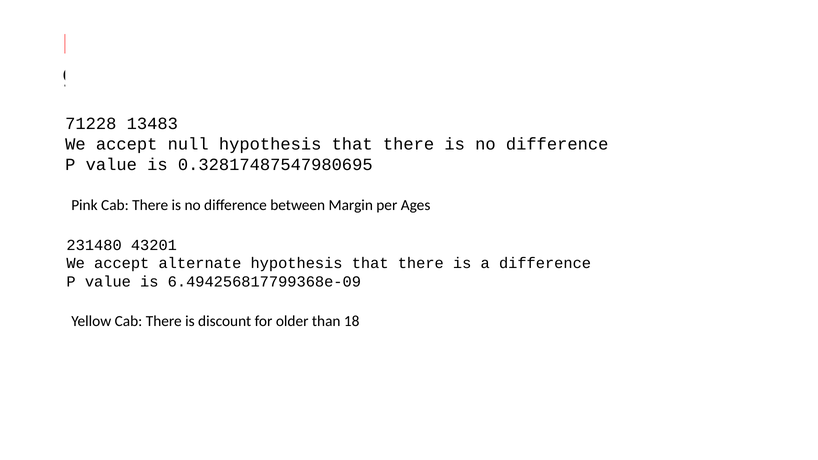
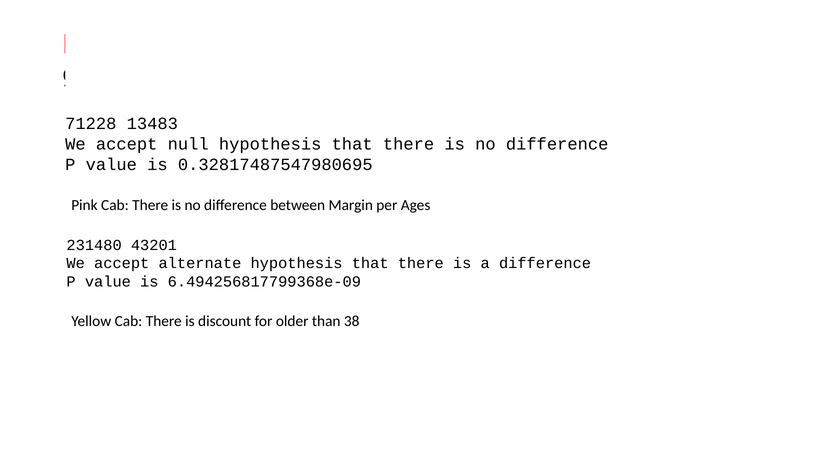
18: 18 -> 38 (352, 321)
